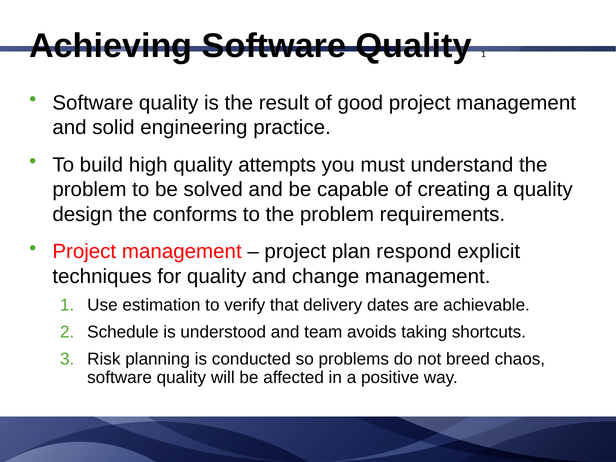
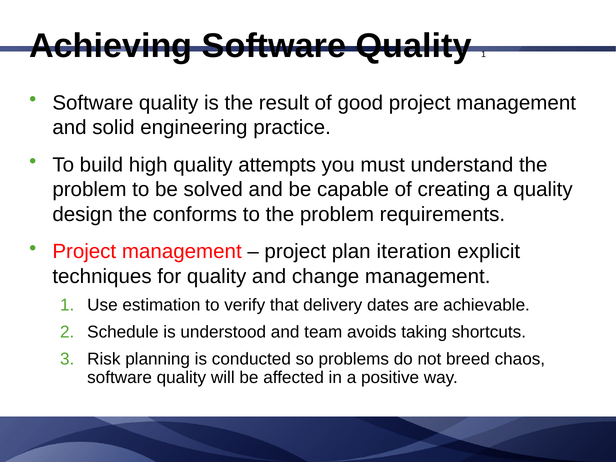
respond: respond -> iteration (414, 252)
